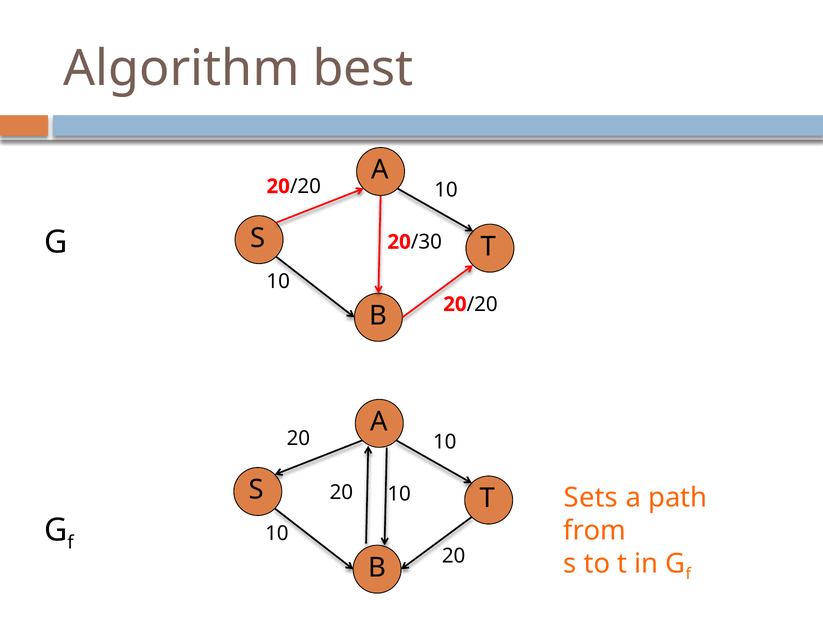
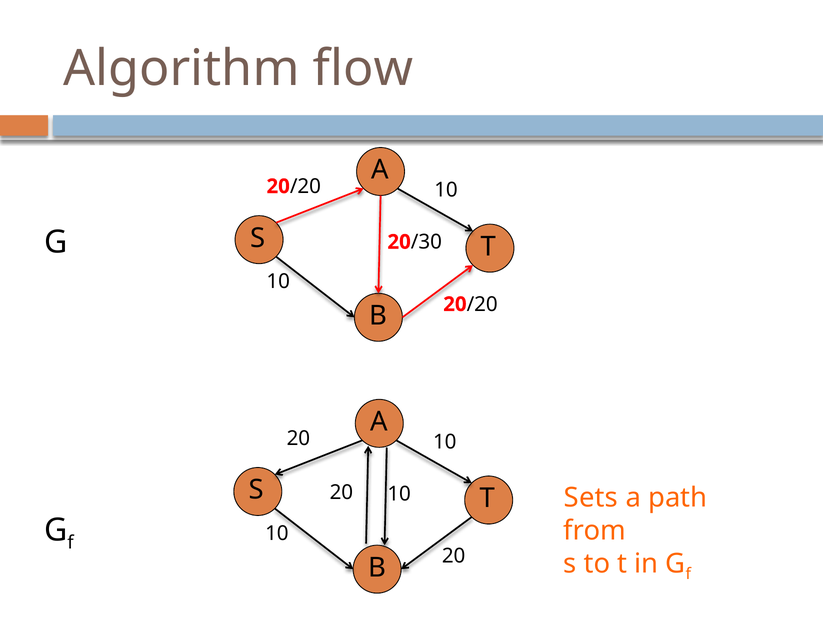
best: best -> flow (363, 69)
